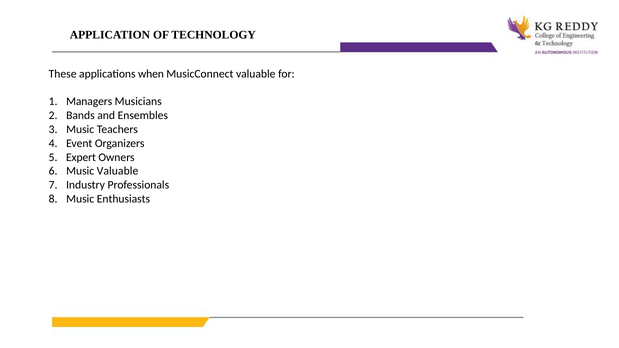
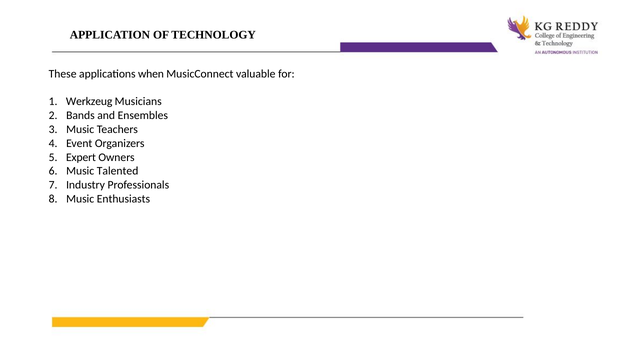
Managers: Managers -> Werkzeug (89, 102)
Music Valuable: Valuable -> Talented (118, 171)
